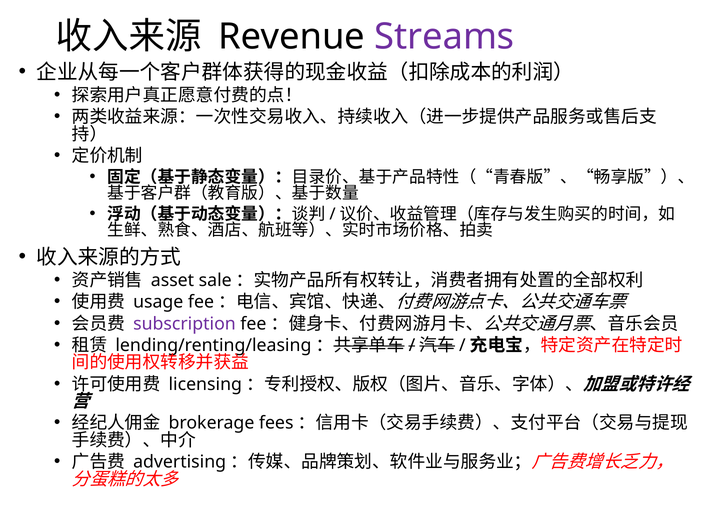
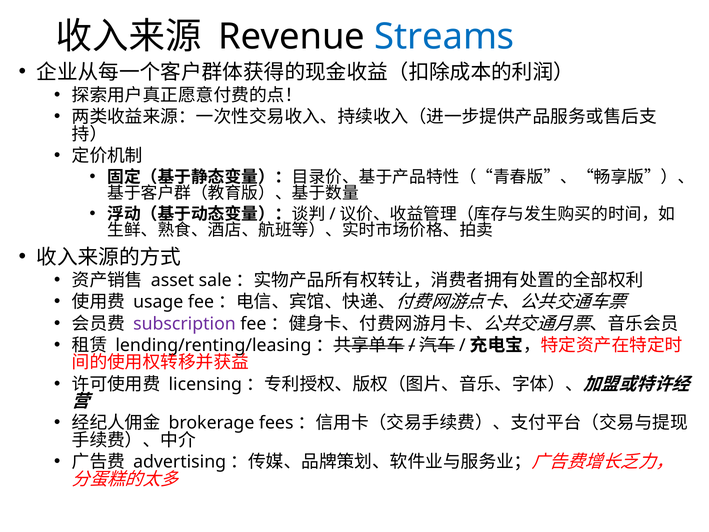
Streams colour: purple -> blue (444, 37)
